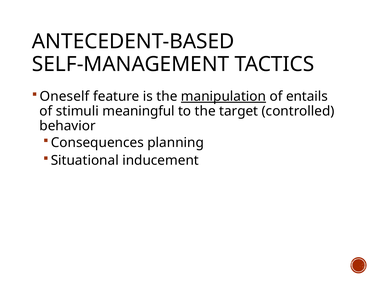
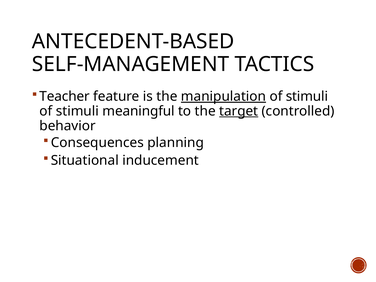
Oneself: Oneself -> Teacher (65, 96)
entails: entails -> stimuli (307, 96)
target underline: none -> present (239, 111)
